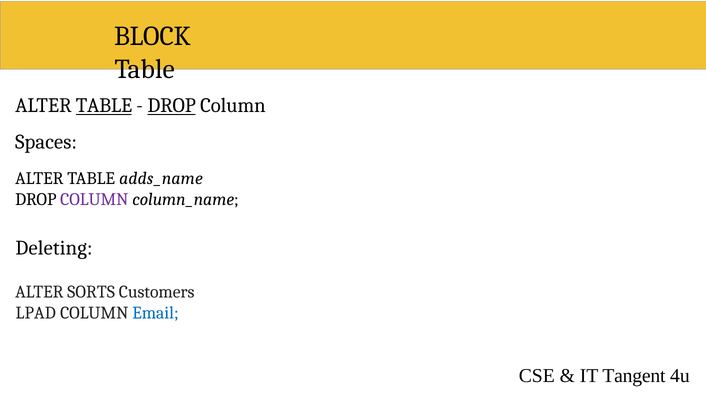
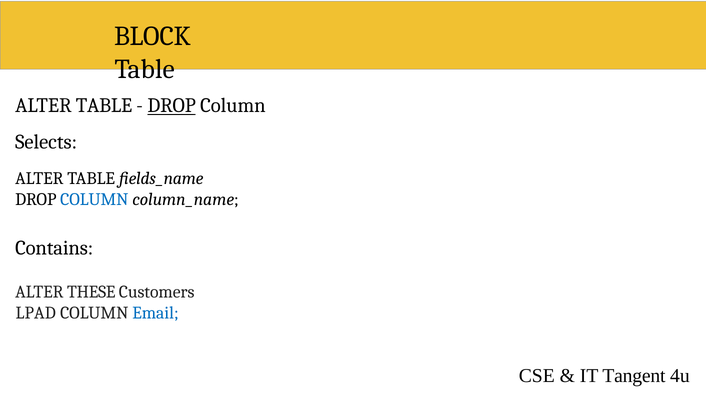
TABLE underline: present -> none (104, 106)
Spaces: Spaces -> Selects (46, 142)
adds_name: adds_name -> ﬁelds_name (161, 178)
COLUMN colour: purple -> blue (94, 200)
Deleting: Deleting -> Contains (54, 248)
SORTS: SORTS -> THESE (91, 292)
